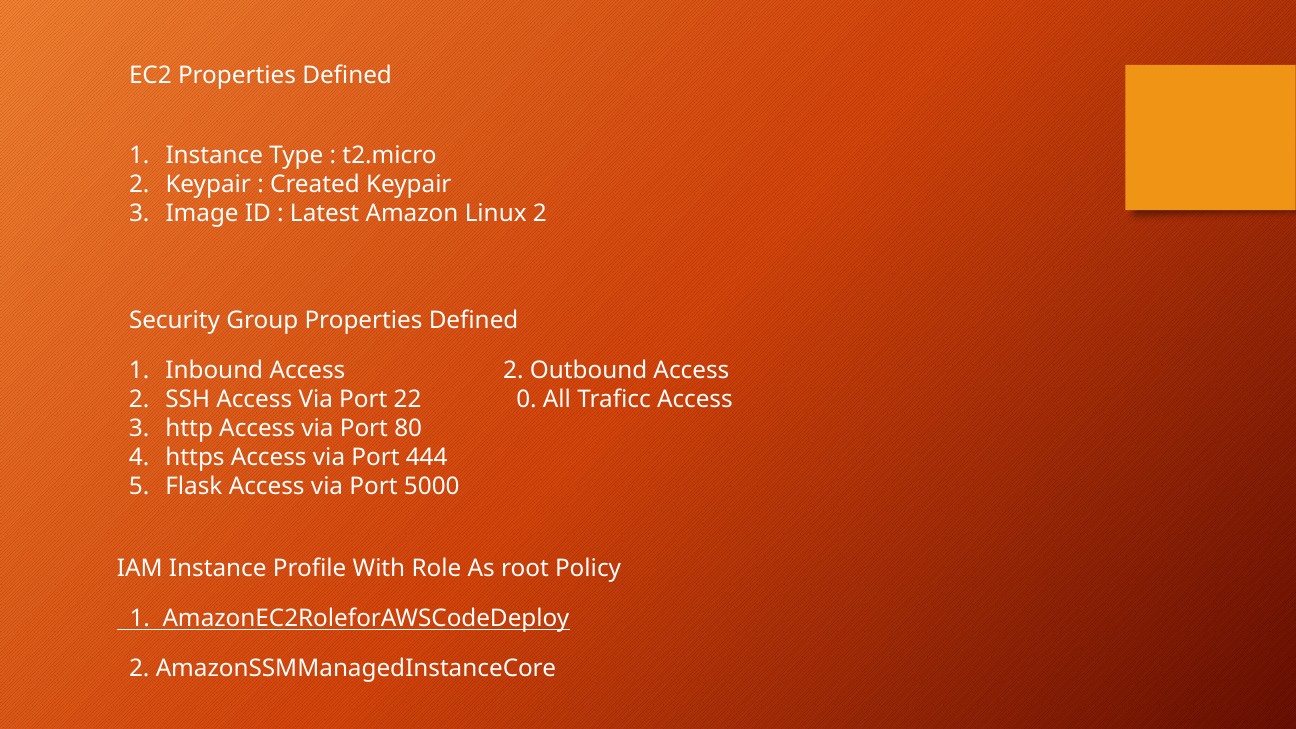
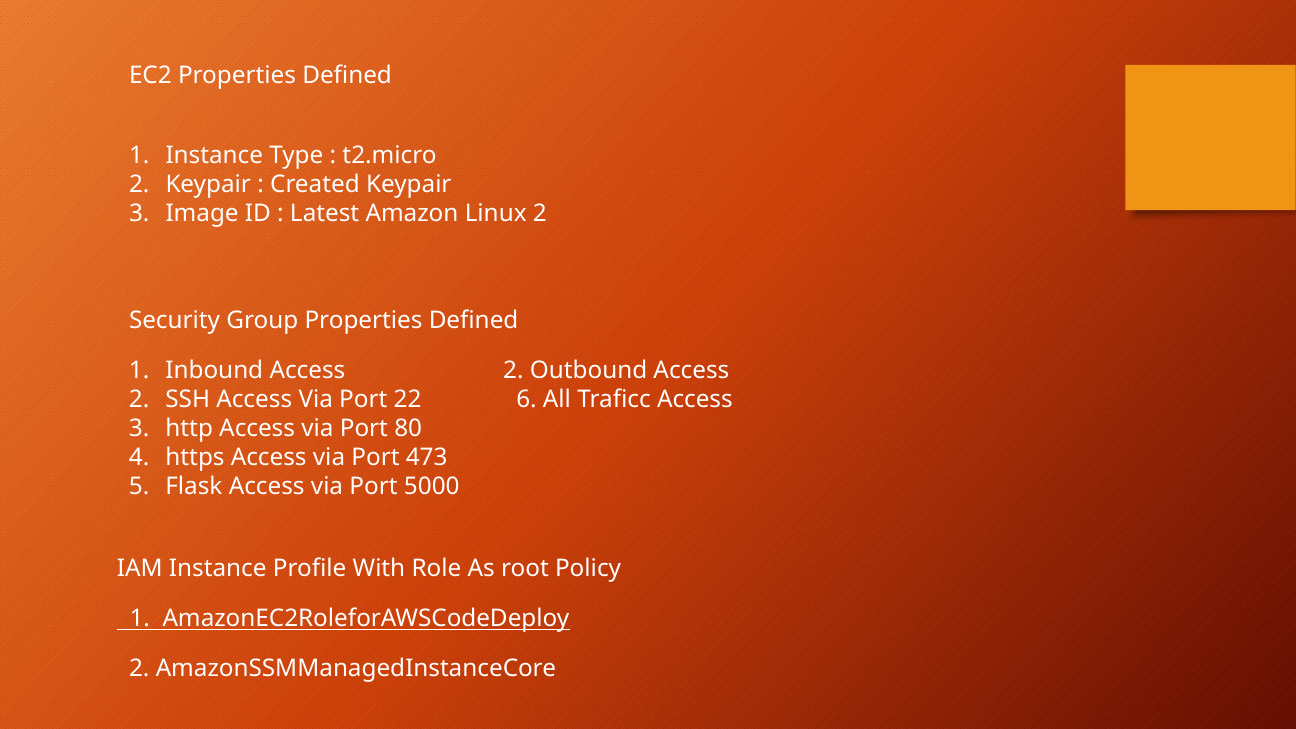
0: 0 -> 6 (526, 399)
444: 444 -> 473 (427, 458)
